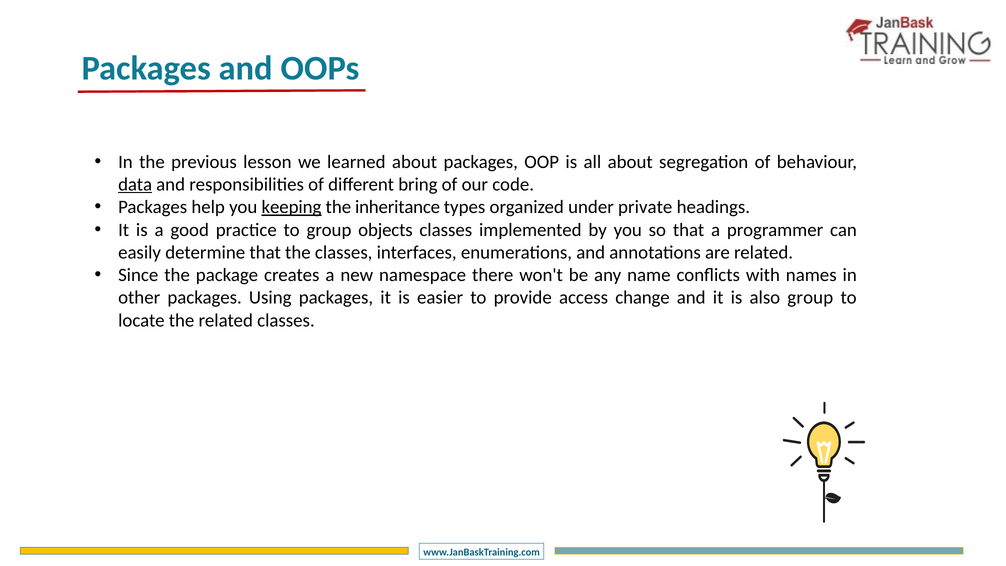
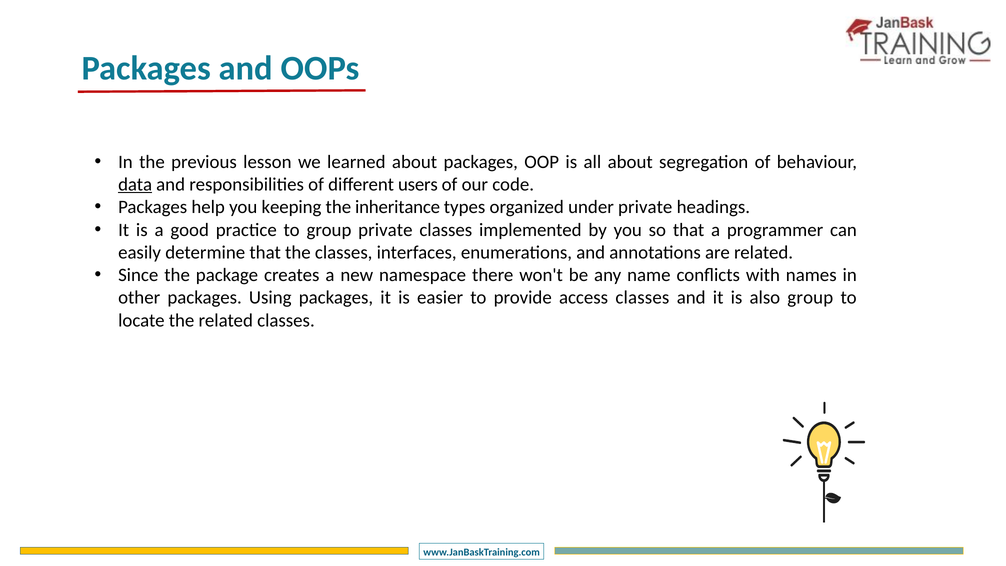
bring: bring -> users (418, 185)
keeping underline: present -> none (291, 207)
group objects: objects -> private (385, 230)
access change: change -> classes (642, 298)
